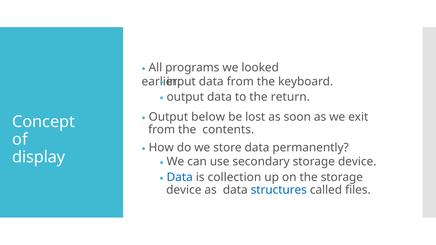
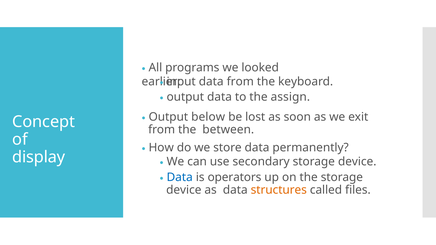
return: return -> assign (290, 97)
contents: contents -> between (228, 130)
collection: collection -> operators (234, 177)
structures colour: blue -> orange (279, 190)
